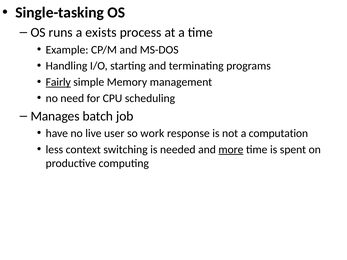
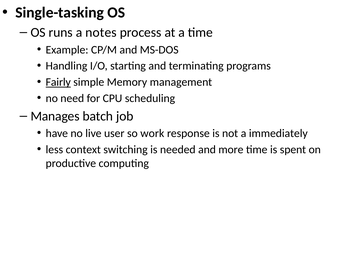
exists: exists -> notes (101, 33)
computation: computation -> immediately (278, 133)
more underline: present -> none (231, 150)
